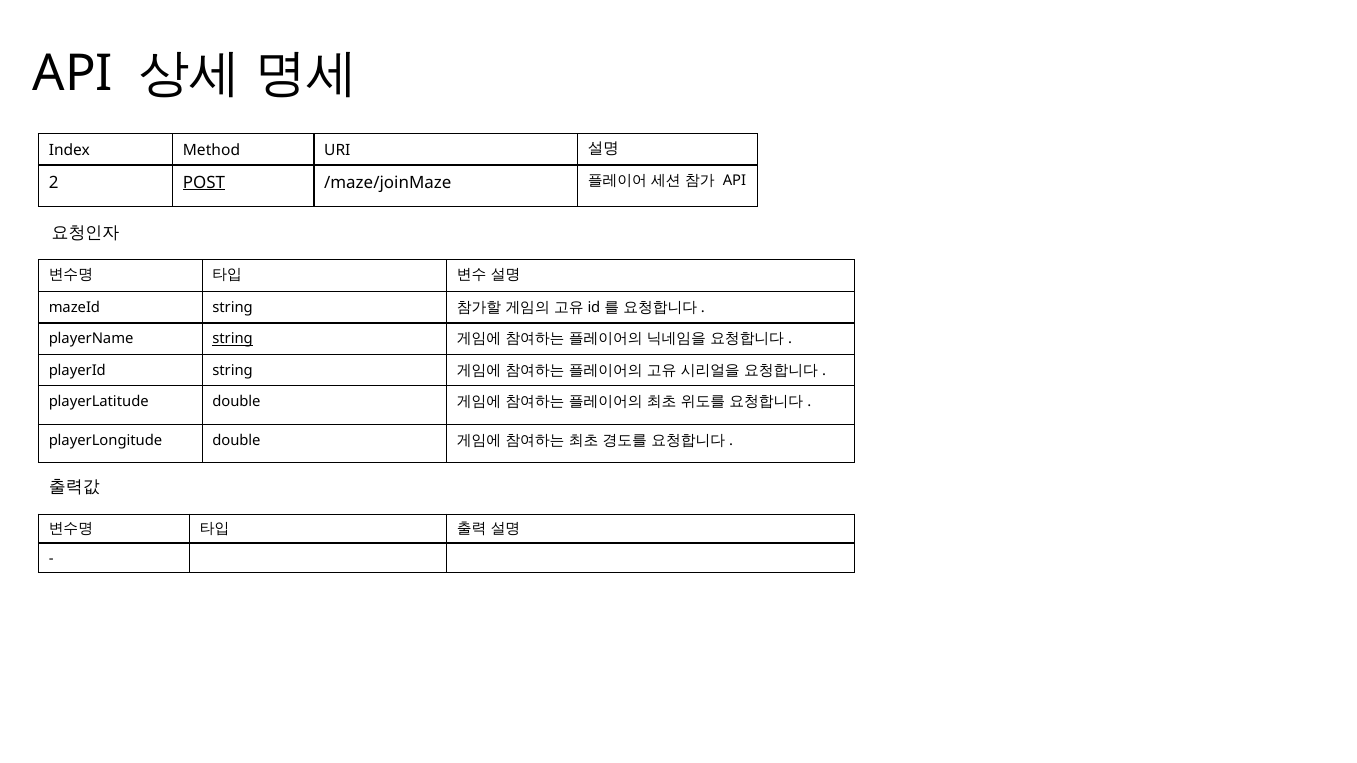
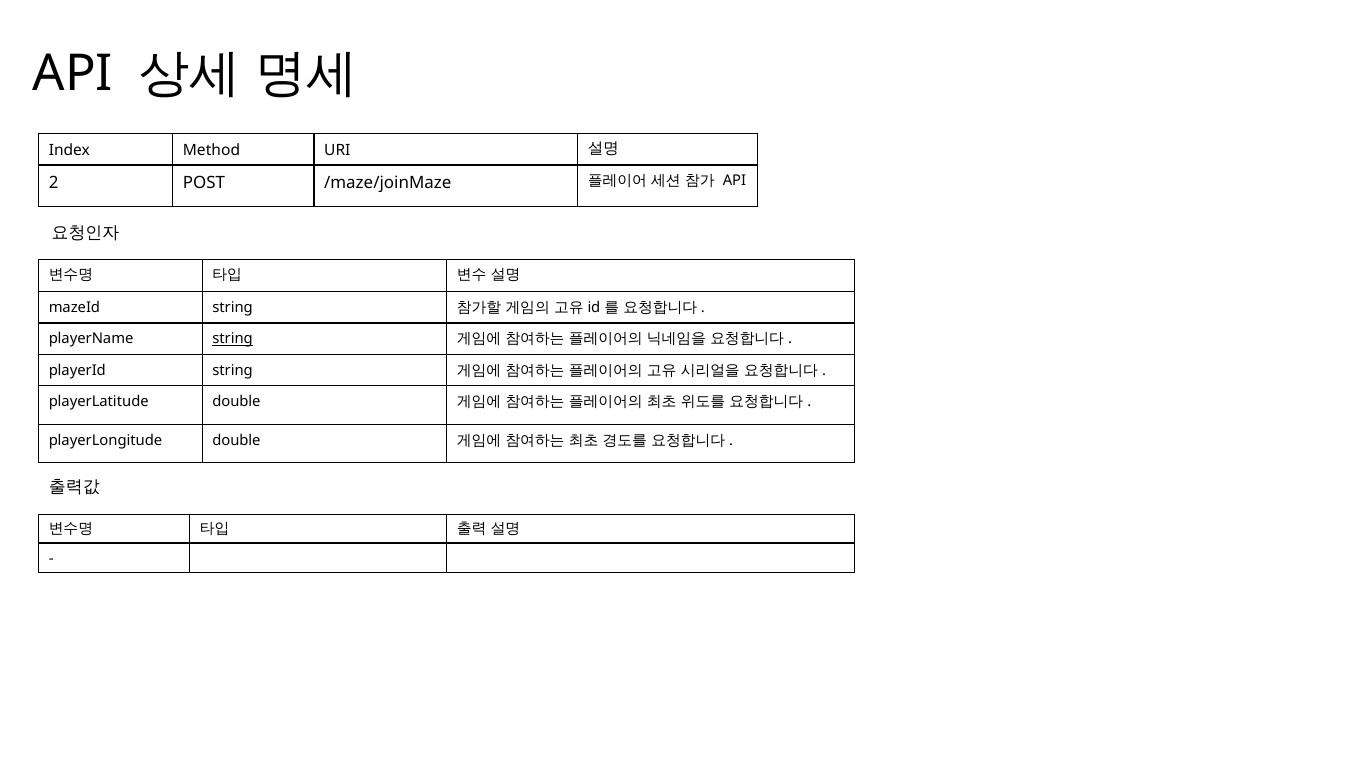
POST underline: present -> none (204, 183)
